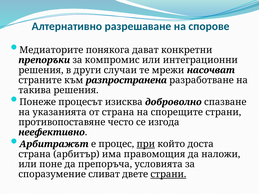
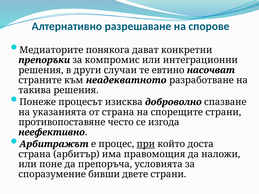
мрежи: мрежи -> евтино (168, 70)
разпространена: разпространена -> неадекватното (126, 80)
сливат: сливат -> бивши (104, 175)
страни underline: present -> none (168, 175)
